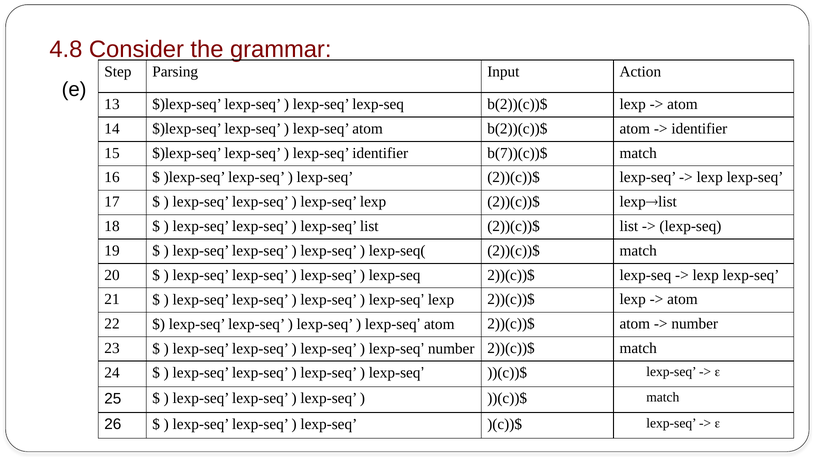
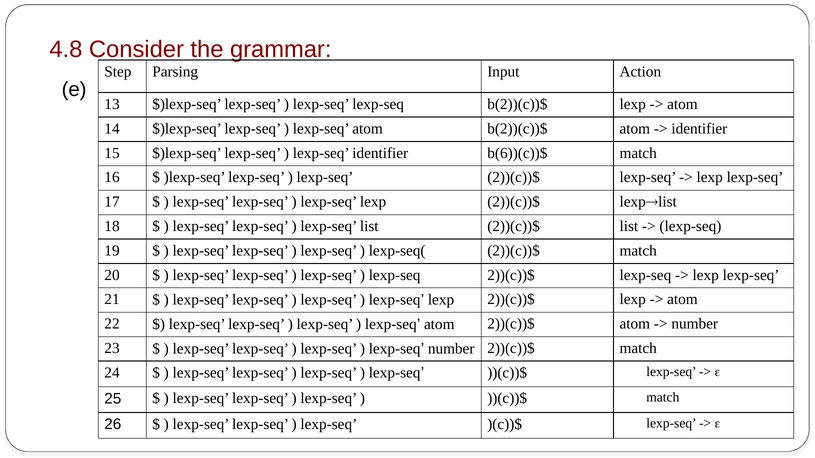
b(7))(c))$: b(7))(c))$ -> b(6))(c))$ (517, 153)
